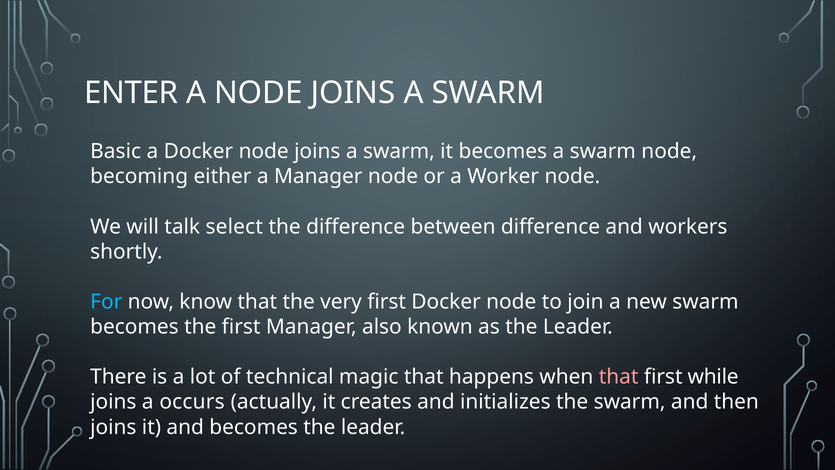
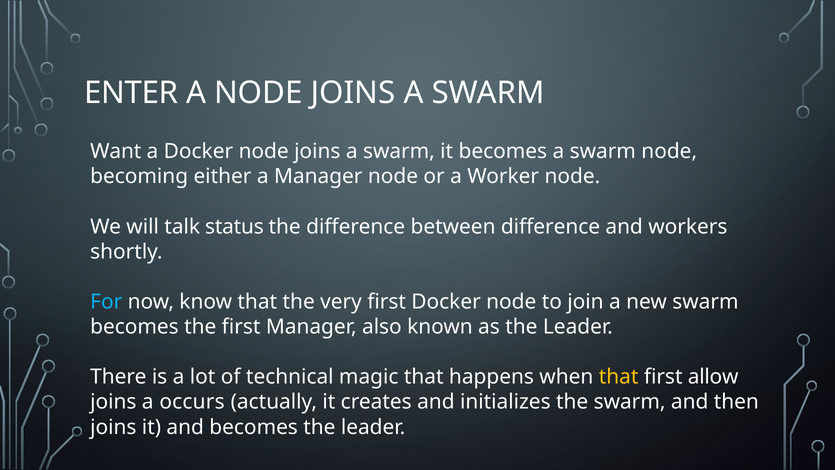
Basic: Basic -> Want (116, 151)
select: select -> status (234, 226)
that colour: pink -> yellow (619, 377)
while: while -> allow (713, 377)
